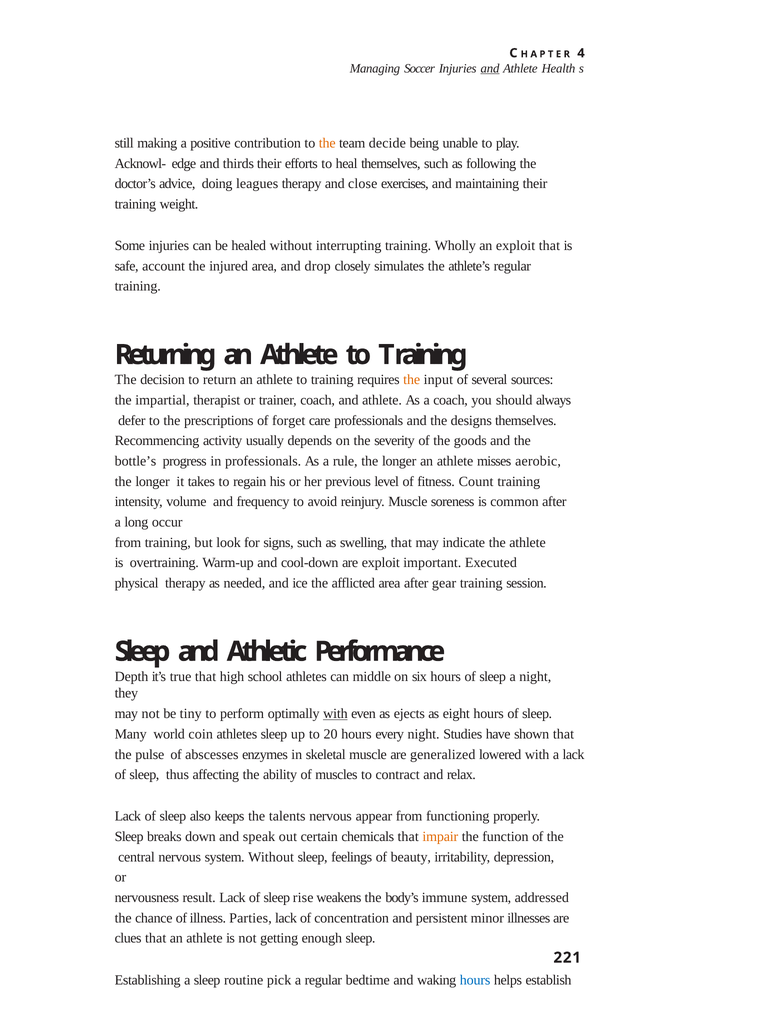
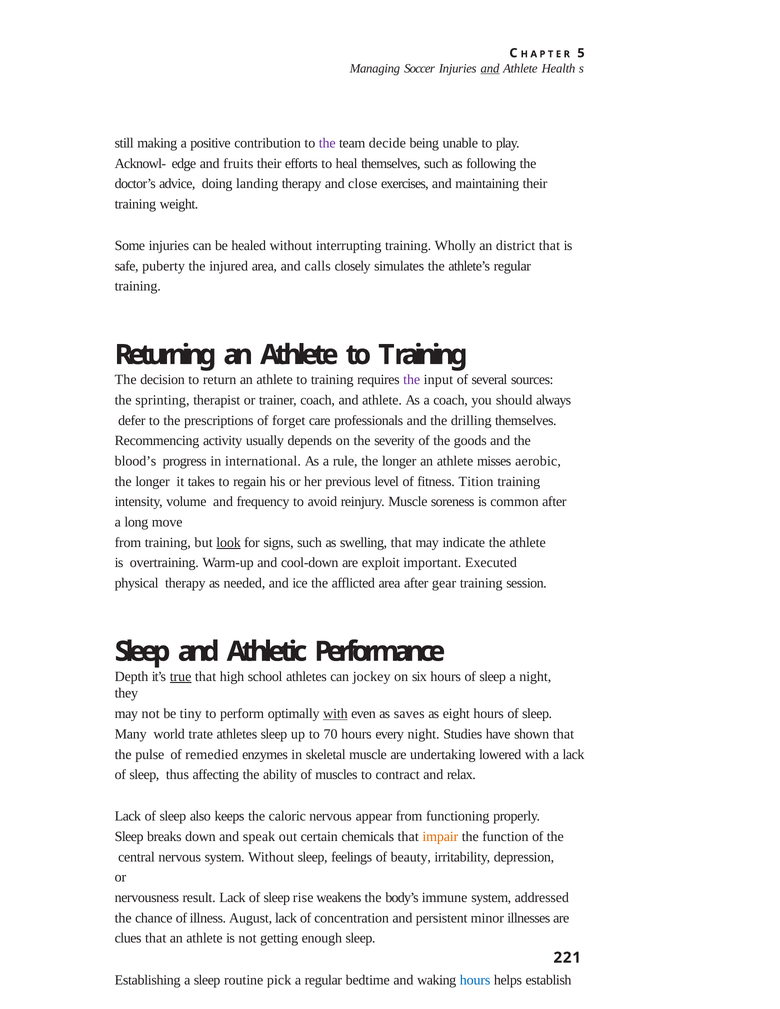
4: 4 -> 5 (581, 53)
the colour: orange -> purple (327, 143)
thirds: thirds -> fruits (238, 164)
leagues: leagues -> landing (257, 184)
an exploit: exploit -> district (516, 246)
account: account -> puberty (164, 266)
drop: drop -> calls (318, 266)
the colour: orange -> purple (412, 380)
impartial: impartial -> sprinting (162, 400)
designs: designs -> drilling (471, 421)
bottle’s: bottle’s -> blood’s (136, 461)
in professionals: professionals -> international (263, 461)
Count: Count -> Tition (476, 482)
occur: occur -> move (167, 522)
look underline: none -> present (229, 543)
true underline: none -> present (181, 677)
middle: middle -> jockey (372, 677)
ejects: ejects -> saves (409, 714)
coin: coin -> trate (201, 734)
20: 20 -> 70 (331, 734)
abscesses: abscesses -> remedied (212, 755)
generalized: generalized -> undertaking (443, 755)
talents: talents -> caloric (287, 817)
Parties: Parties -> August (251, 918)
